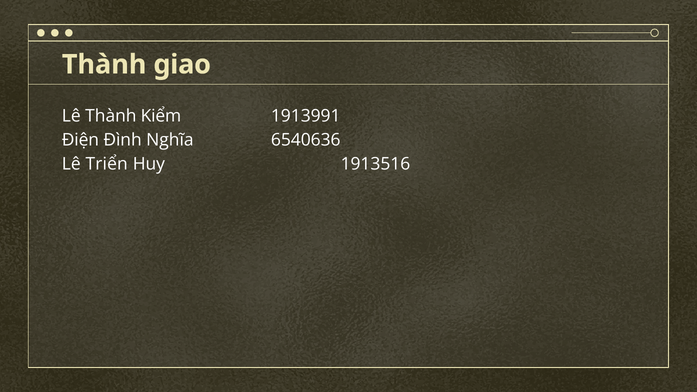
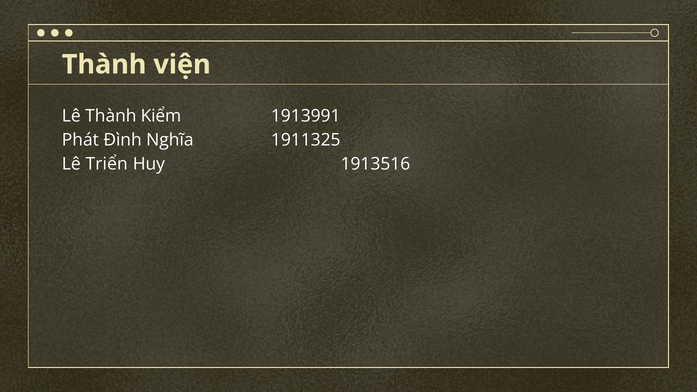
giao: giao -> viện (182, 65)
Điện: Điện -> Phát (80, 140)
6540636: 6540636 -> 1911325 (306, 140)
